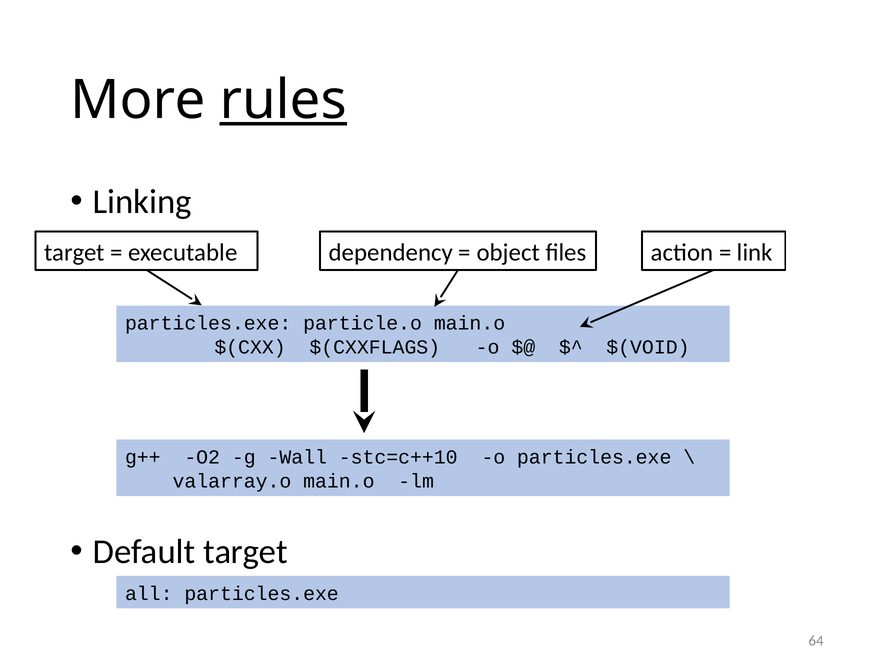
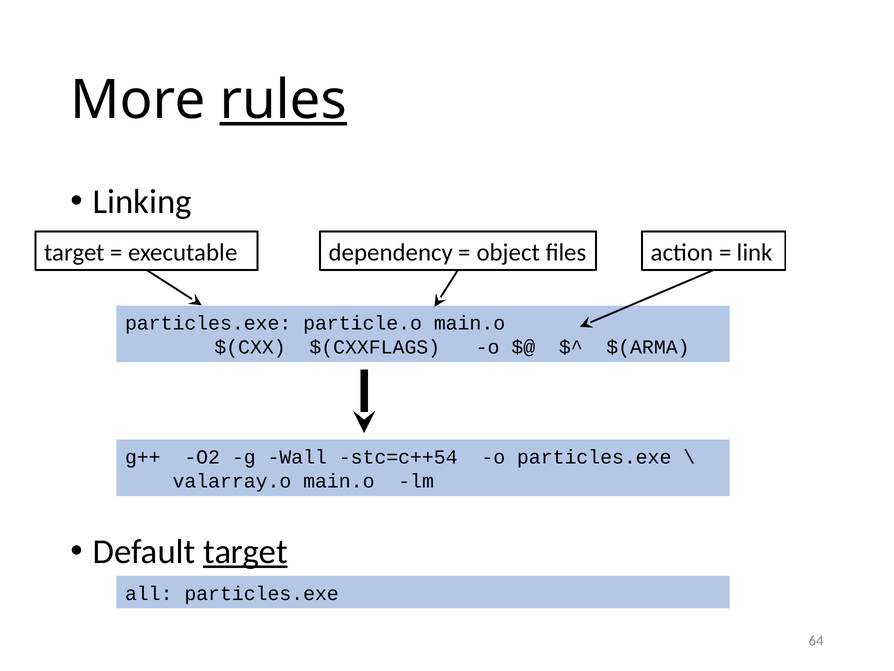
$(VOID: $(VOID -> $(ARMA (648, 347)
stc=c++10: stc=c++10 -> stc=c++54 (398, 457)
target underline: none -> present (245, 551)
